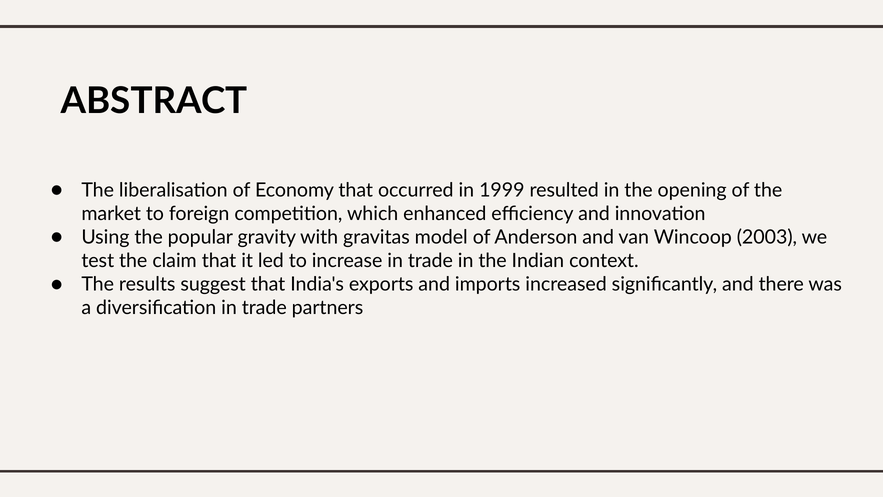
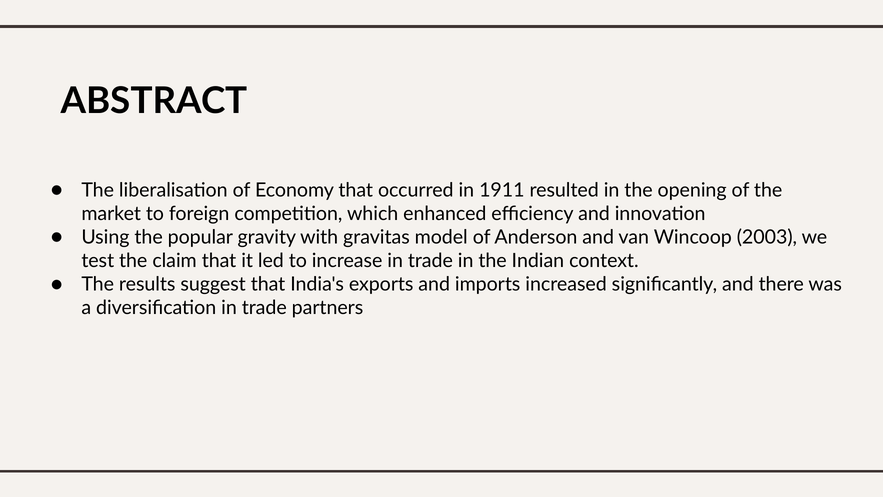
1999: 1999 -> 1911 (502, 190)
